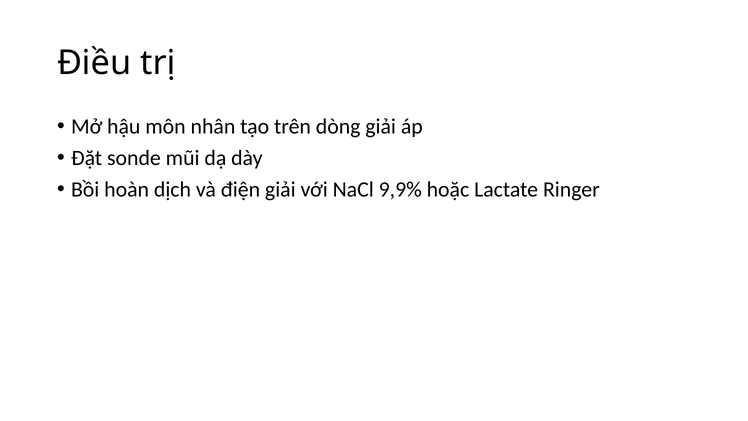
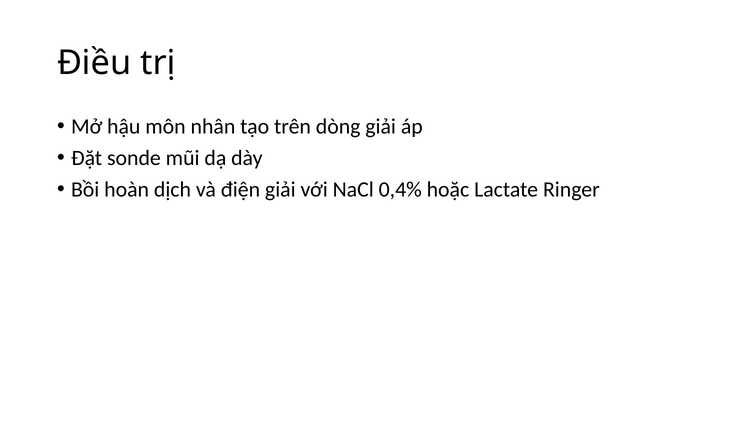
9,9%: 9,9% -> 0,4% (400, 189)
